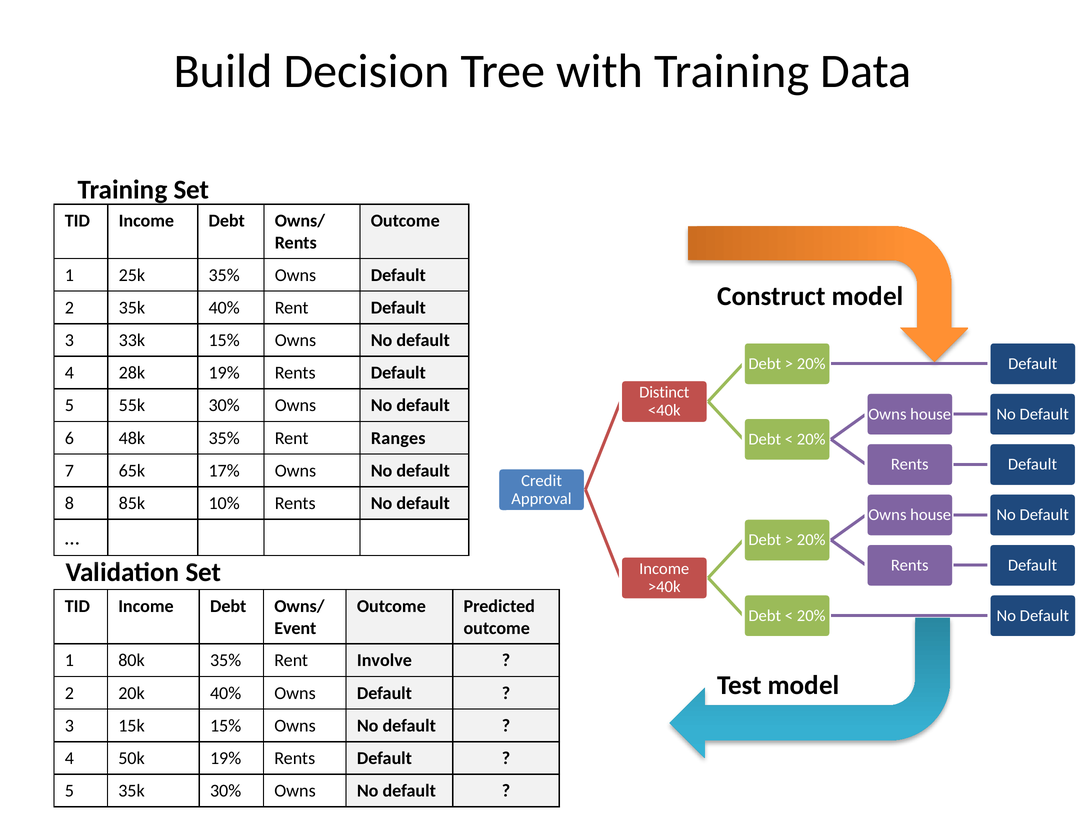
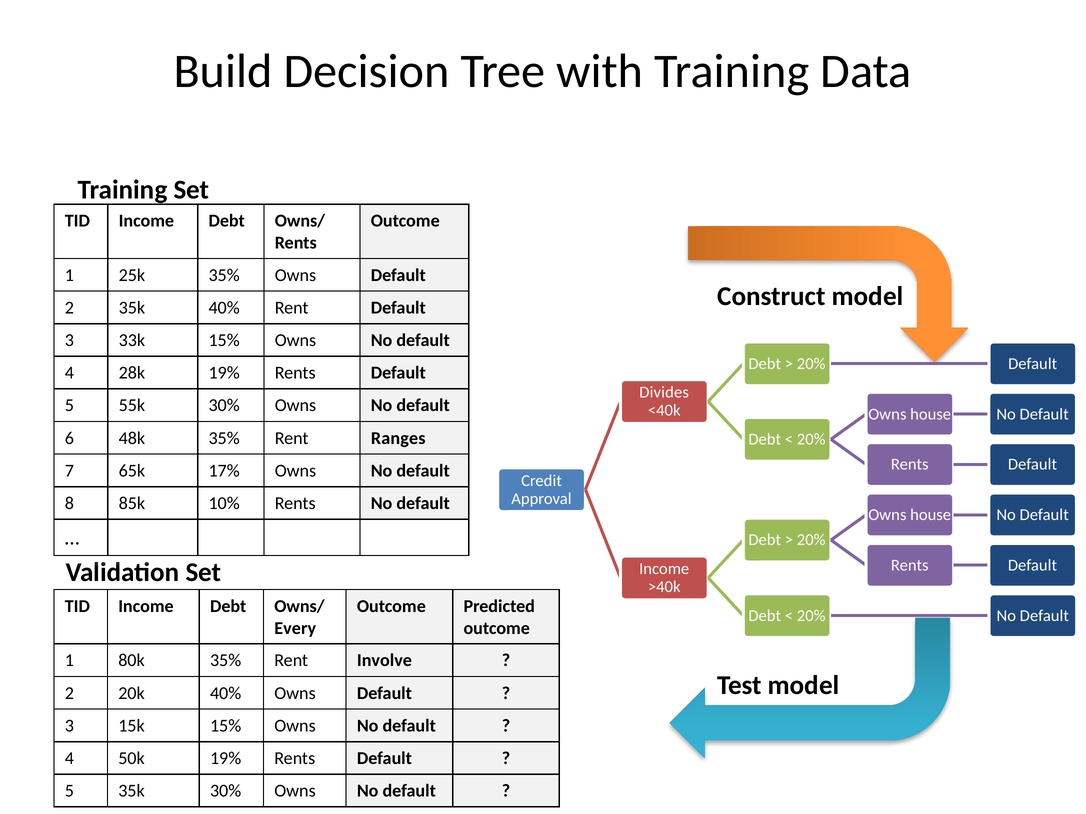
Distinct: Distinct -> Divides (664, 393)
Event: Event -> Every (295, 629)
